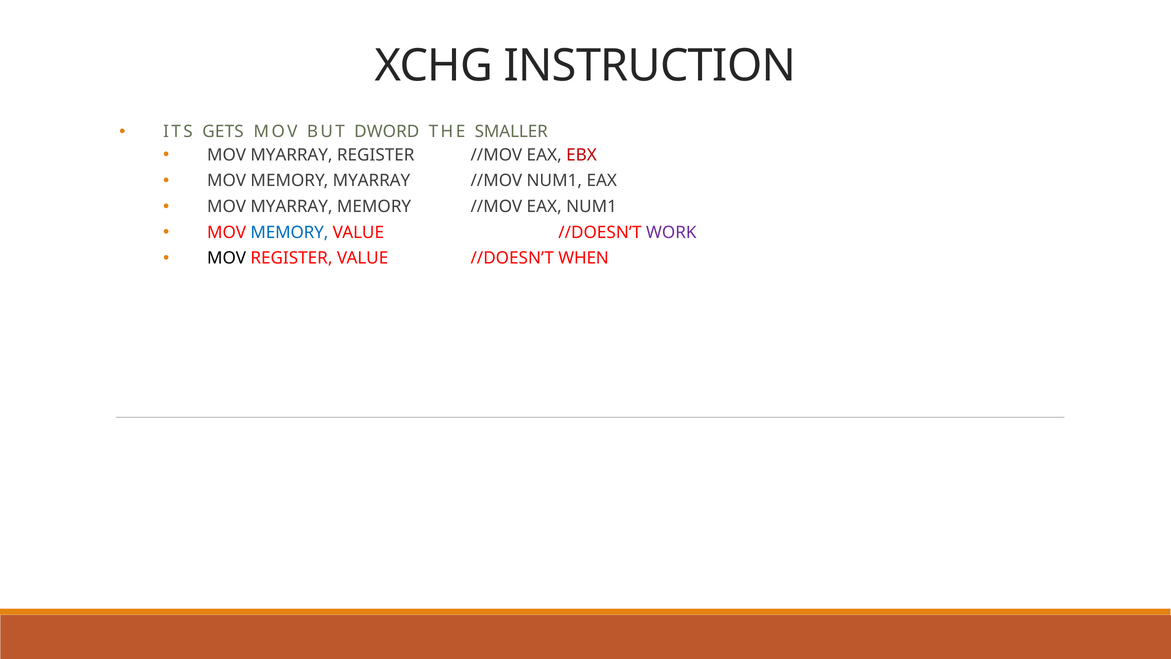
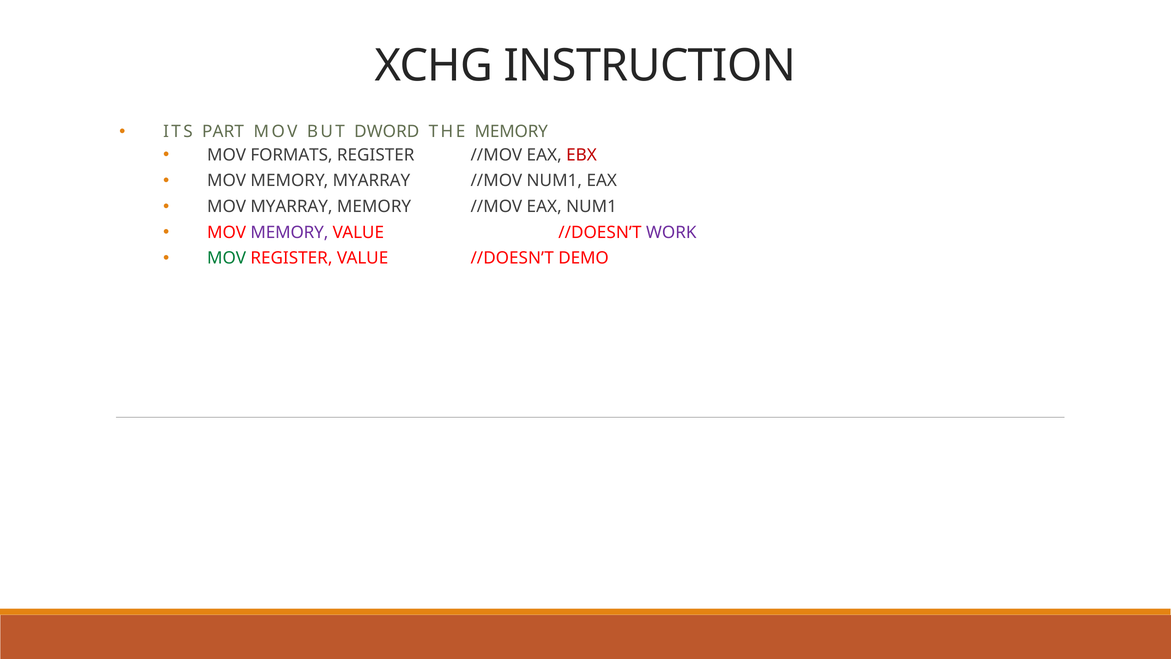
GETS: GETS -> PART (223, 131)
THE SMALLER: SMALLER -> MEMORY (511, 131)
MYARRAY: MYARRAY -> FORMATS (291, 155)
MEMORY colour: blue -> purple (289, 232)
MOV colour: black -> green (227, 258)
WHEN: WHEN -> DEMO (584, 258)
